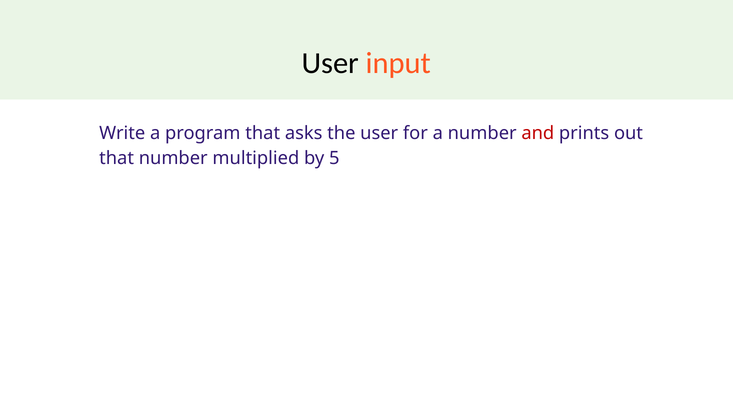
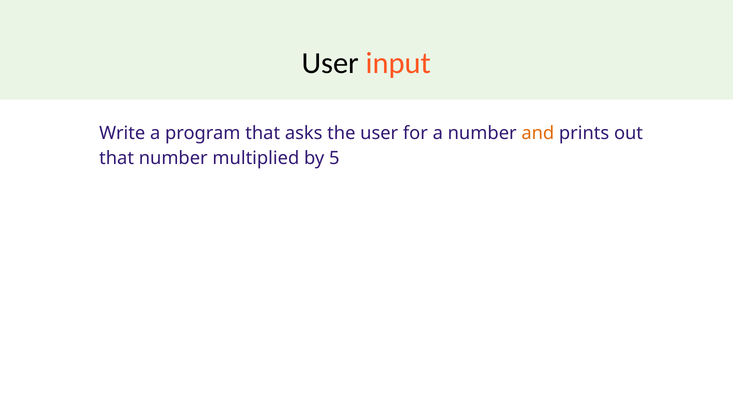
and colour: red -> orange (538, 133)
